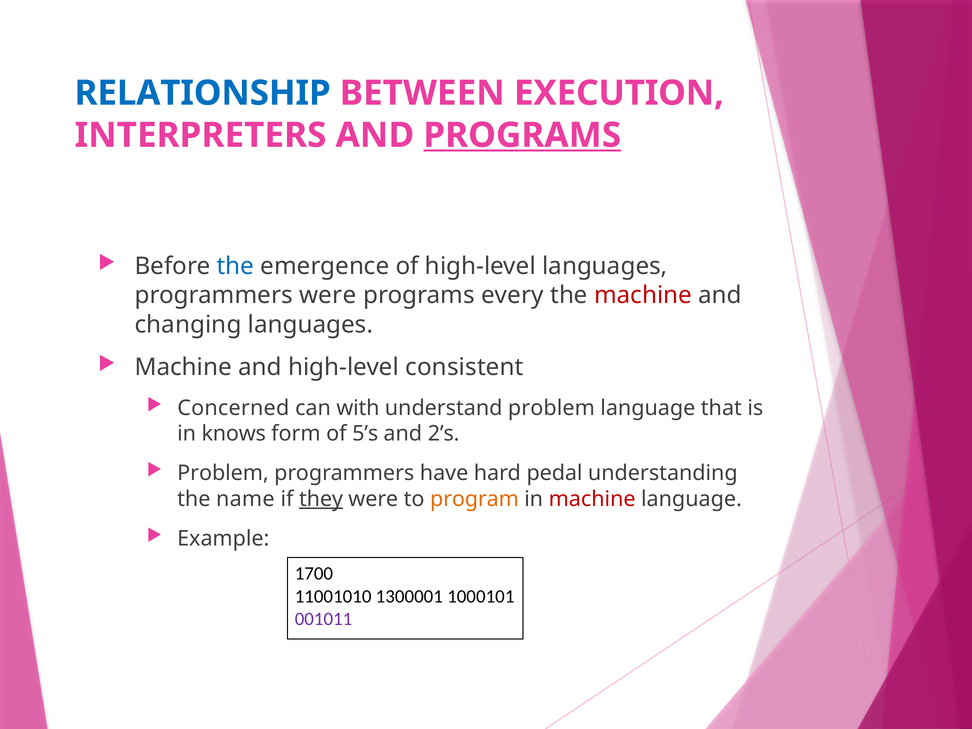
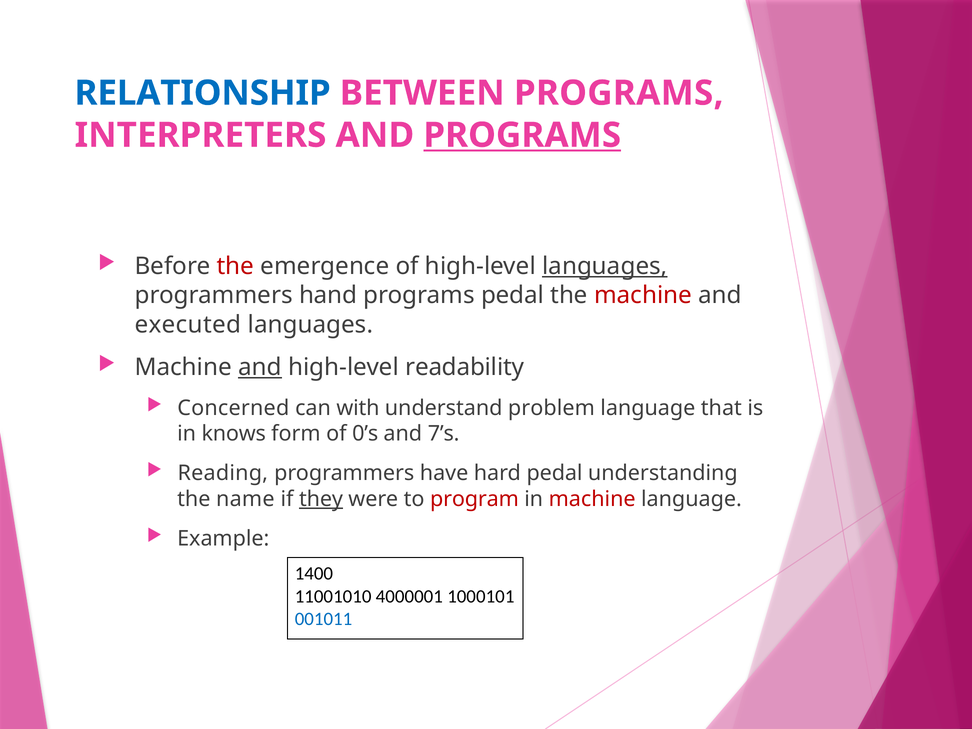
BETWEEN EXECUTION: EXECUTION -> PROGRAMS (619, 93)
the colour: blue -> red (235, 266)
languages underline: none -> present (605, 266)
programmers were: were -> hand (328, 295)
programs every: every -> pedal (513, 295)
changing: changing -> executed (188, 324)
and underline: none -> present (260, 367)
consistent: consistent -> readability (465, 367)
5’s: 5’s -> 0’s (365, 434)
2’s: 2’s -> 7’s (444, 434)
Problem: Problem -> Reading (223, 473)
program colour: orange -> red (474, 499)
1700: 1700 -> 1400 (314, 574)
1300001: 1300001 -> 4000001 (409, 596)
001011 colour: purple -> blue (324, 619)
